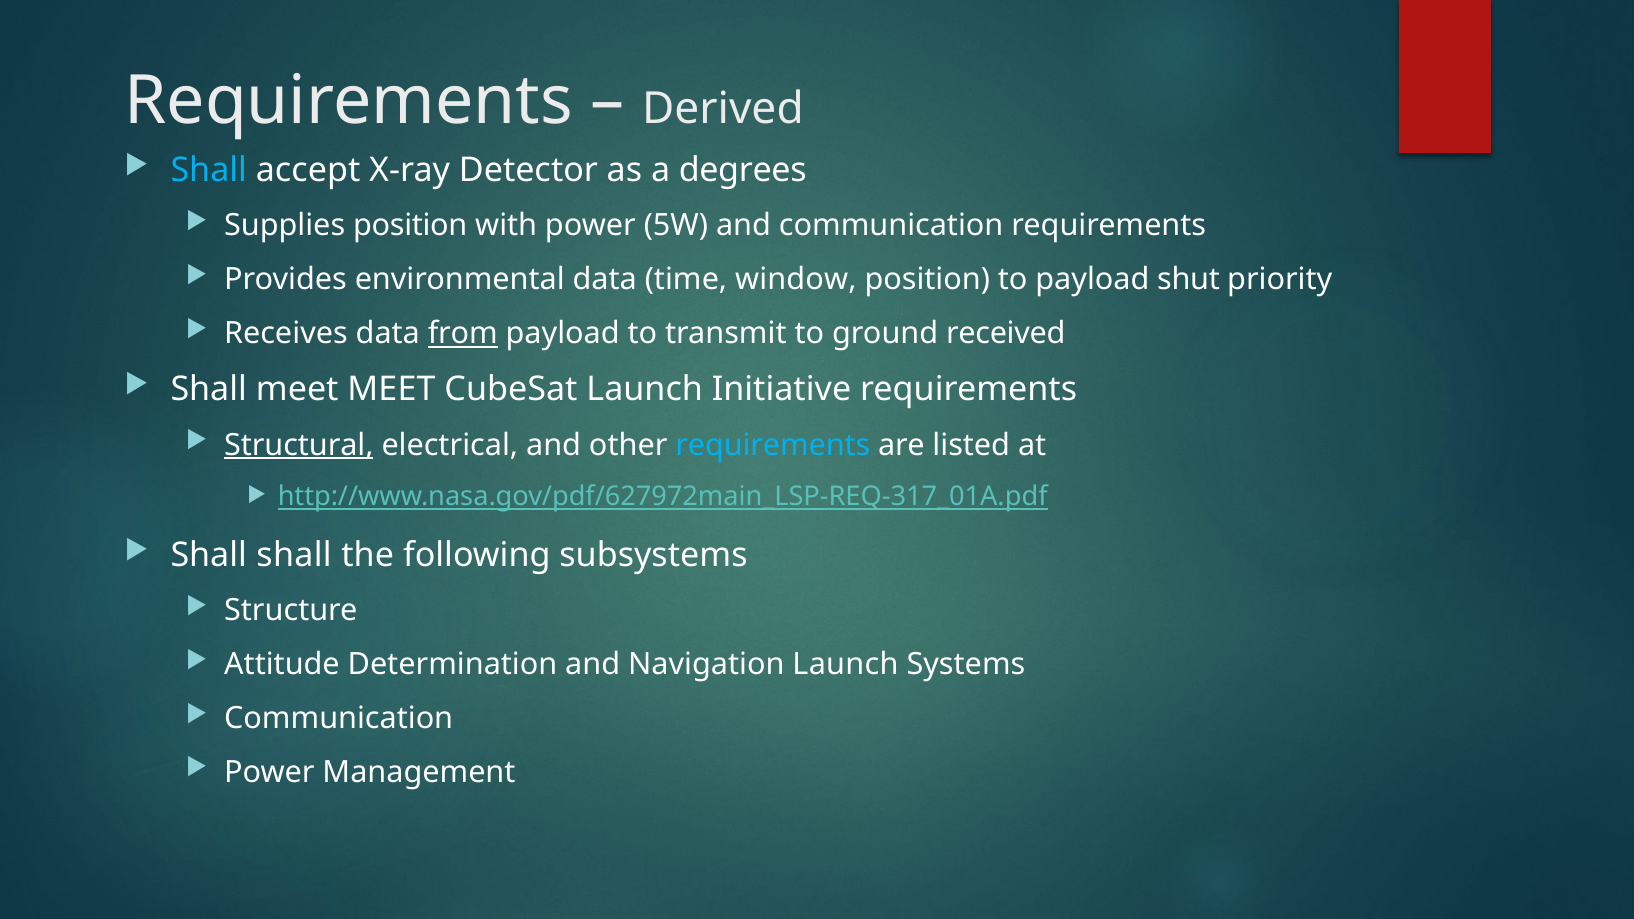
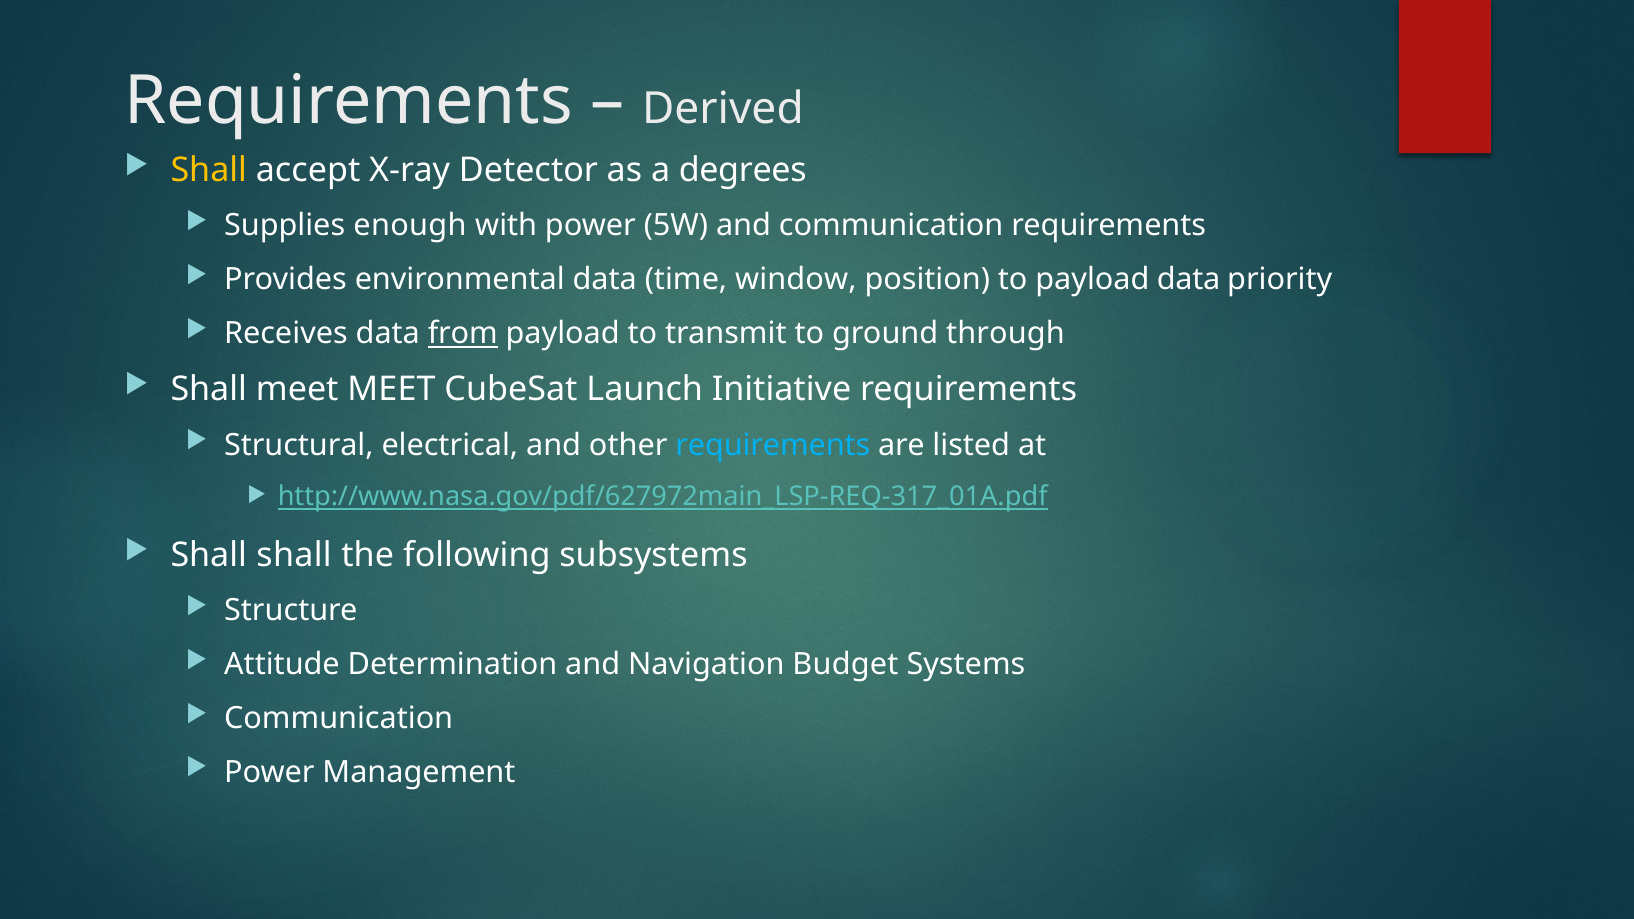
Shall colour: light blue -> yellow (209, 170)
Supplies position: position -> enough (410, 226)
payload shut: shut -> data (1189, 280)
received: received -> through (1006, 333)
Structural underline: present -> none (299, 445)
Navigation Launch: Launch -> Budget (845, 665)
